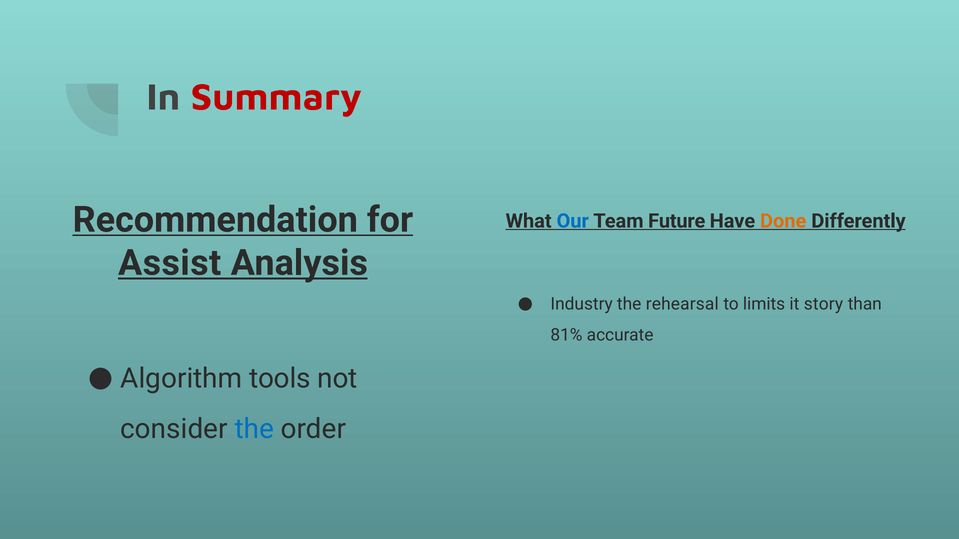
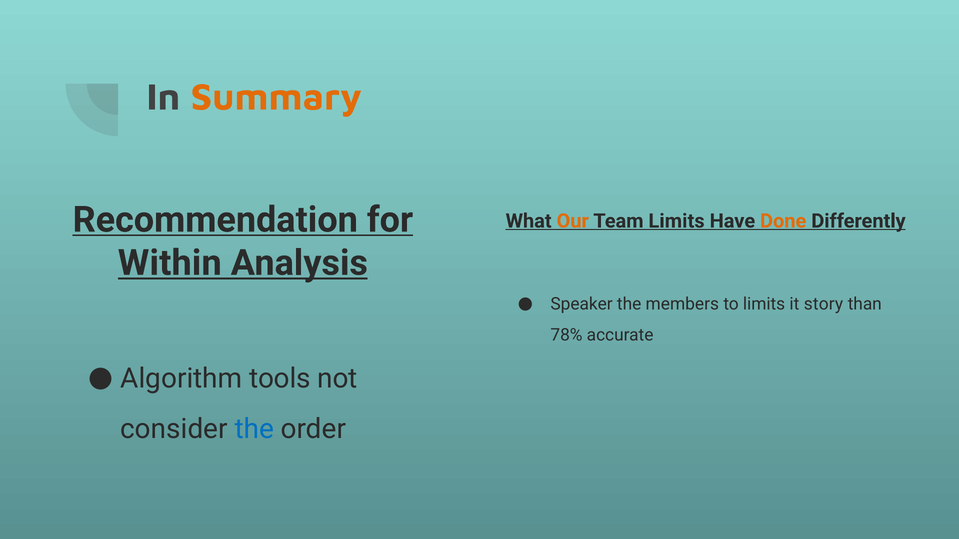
Summary colour: red -> orange (276, 97)
Our colour: blue -> orange (573, 221)
Team Future: Future -> Limits (677, 221)
Assist: Assist -> Within (170, 263)
Industry: Industry -> Speaker (582, 304)
rehearsal: rehearsal -> members (682, 304)
81%: 81% -> 78% (566, 335)
